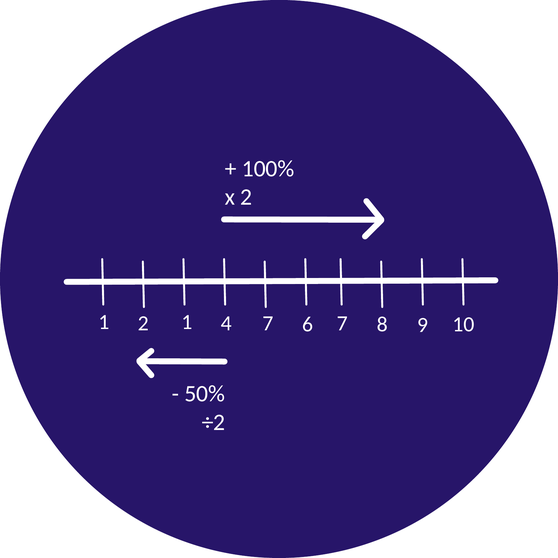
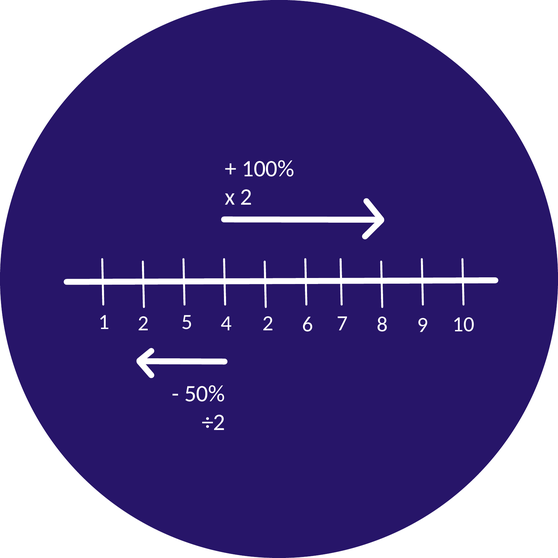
2 1: 1 -> 5 (187, 322)
4 7: 7 -> 2 (268, 323)
